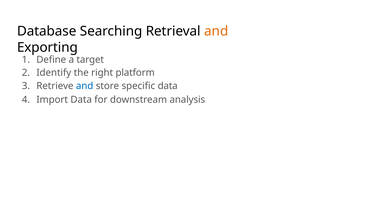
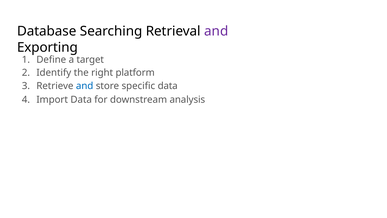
and colour: orange -> purple (216, 31)
